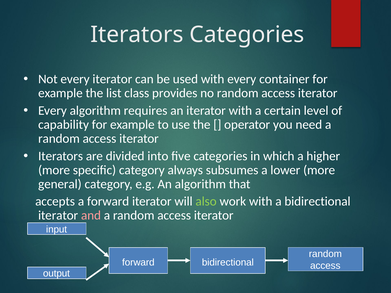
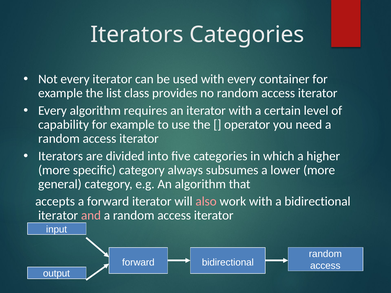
also colour: light green -> pink (206, 202)
